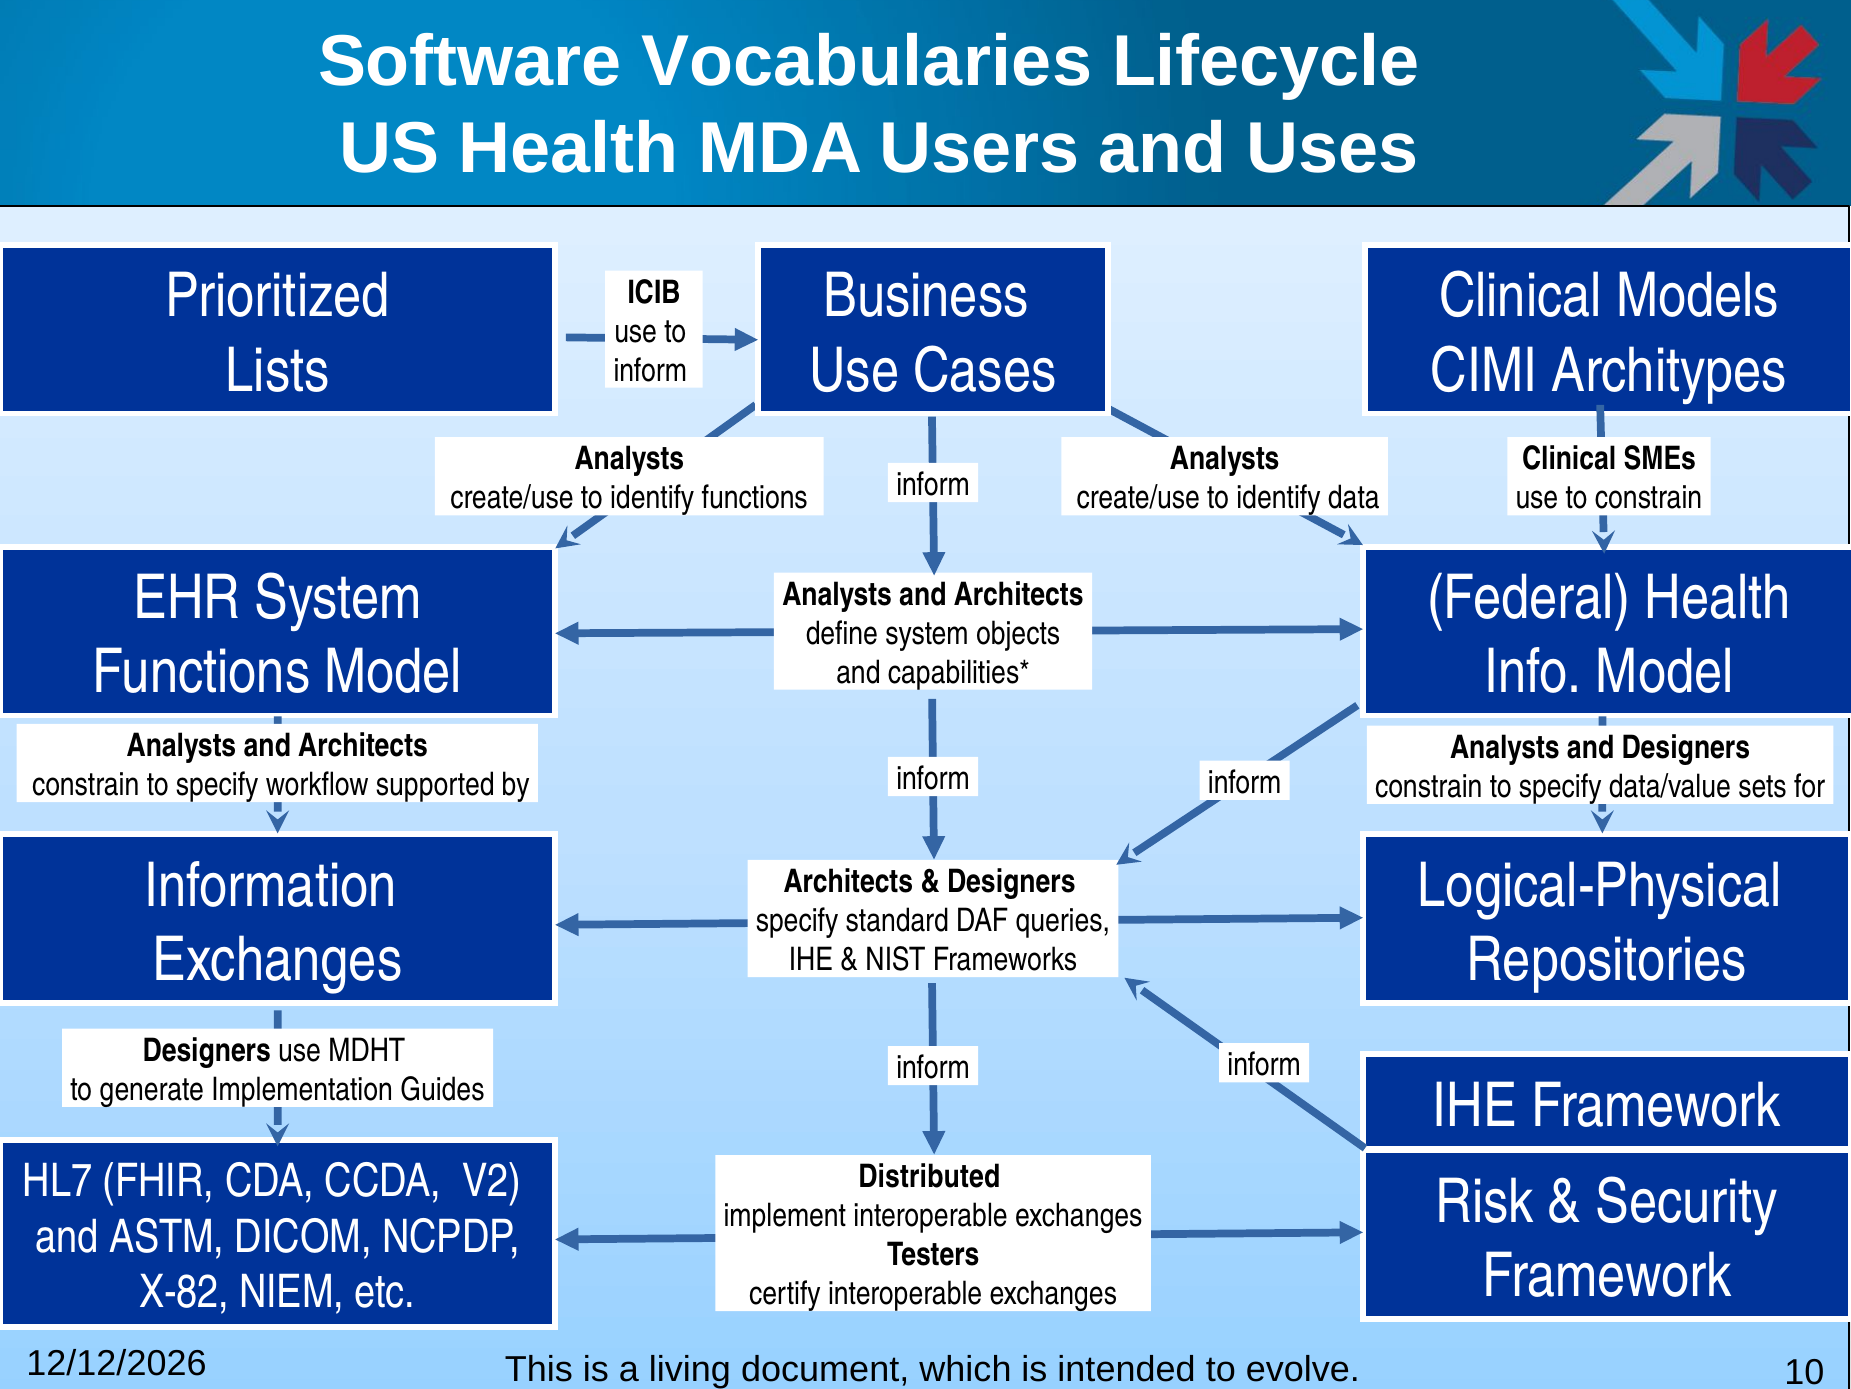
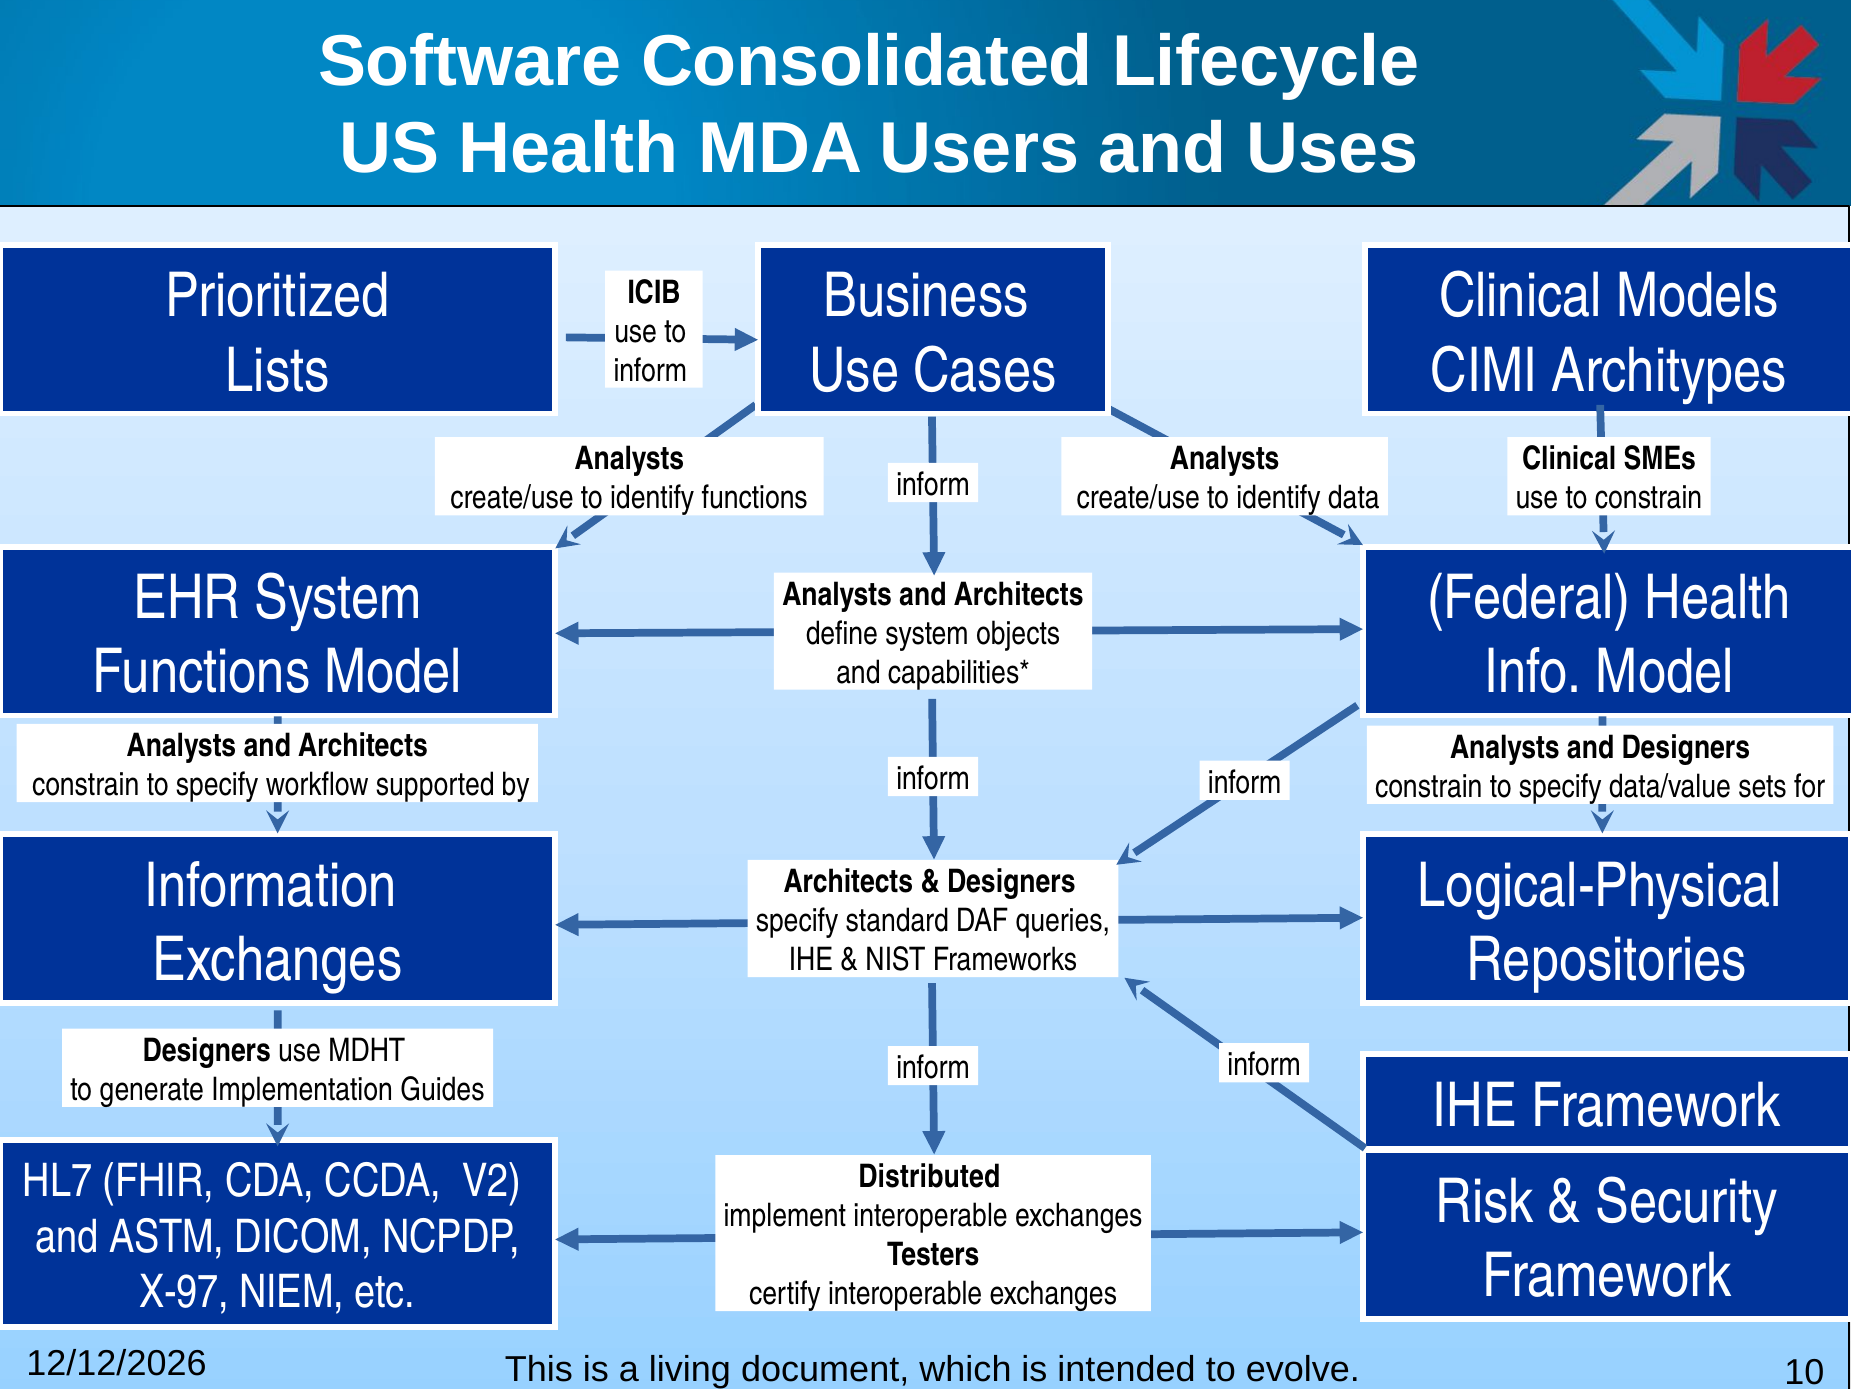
Vocabularies: Vocabularies -> Consolidated (867, 62)
X-82: X-82 -> X-97 (184, 1292)
